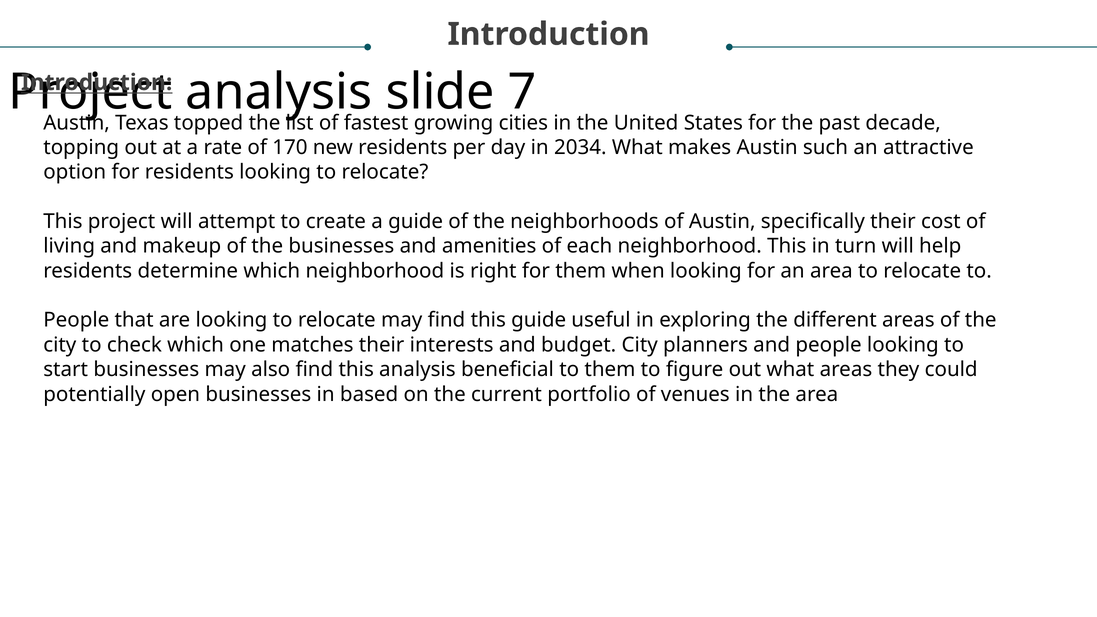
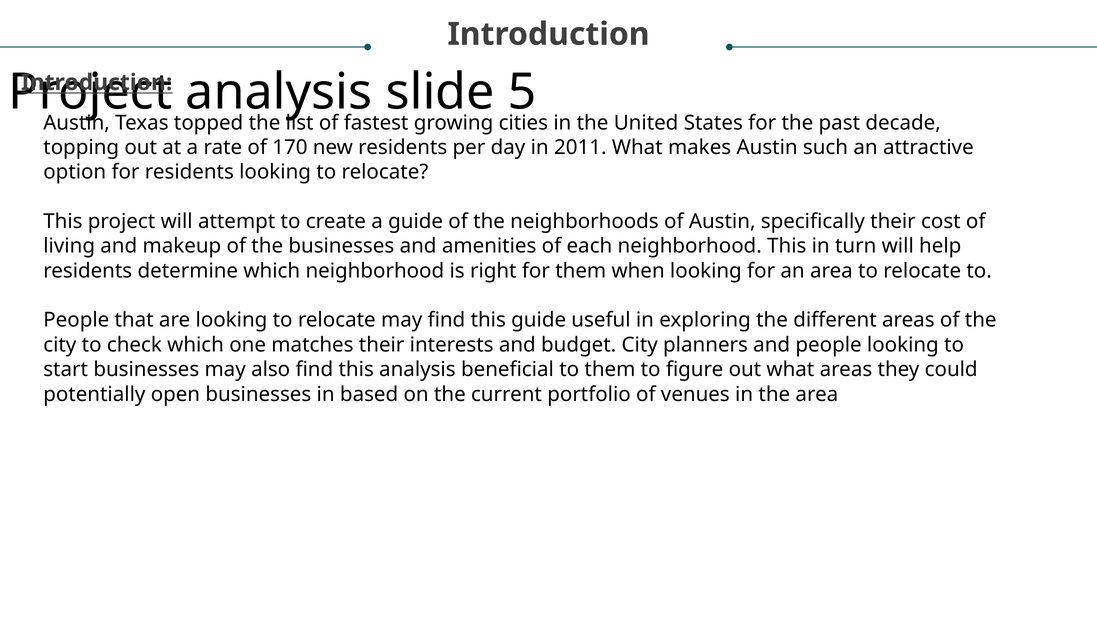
7: 7 -> 5 (522, 92)
2034: 2034 -> 2011 (580, 147)
